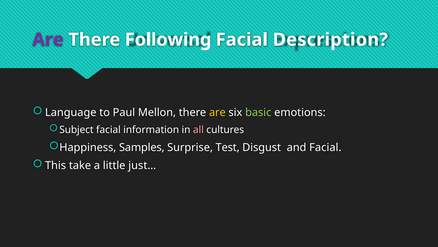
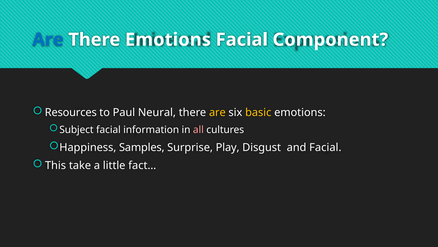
Are colour: purple -> blue (48, 40)
There Following: Following -> Emotions (168, 40)
Description: Description -> Component (330, 40)
Language: Language -> Resources (71, 112)
Mellon: Mellon -> Neural (157, 112)
basic colour: light green -> yellow (258, 112)
Test: Test -> Play (228, 147)
just…: just… -> fact… (142, 165)
